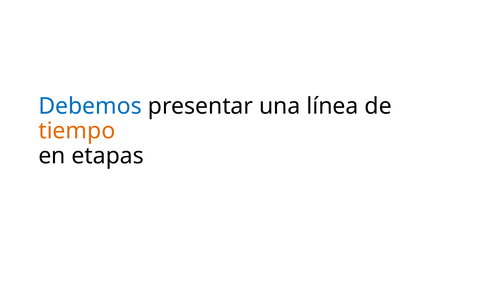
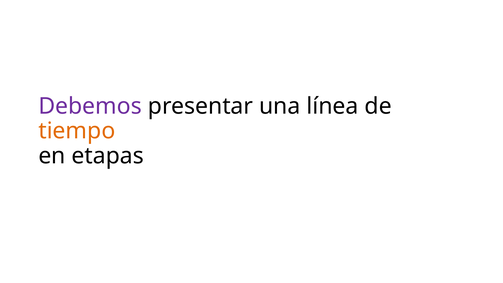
Debemos colour: blue -> purple (90, 106)
